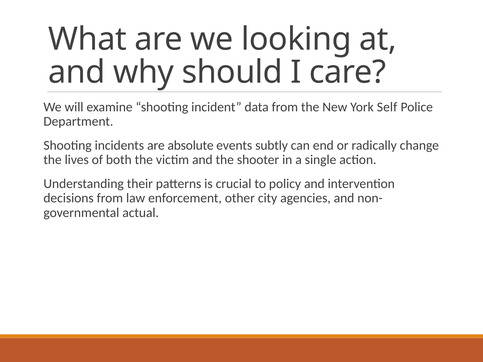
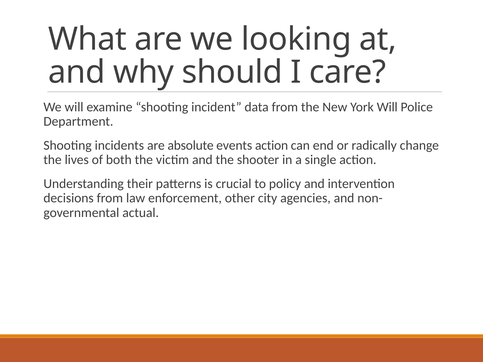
York Self: Self -> Will (387, 107)
events subtly: subtly -> action (272, 145)
